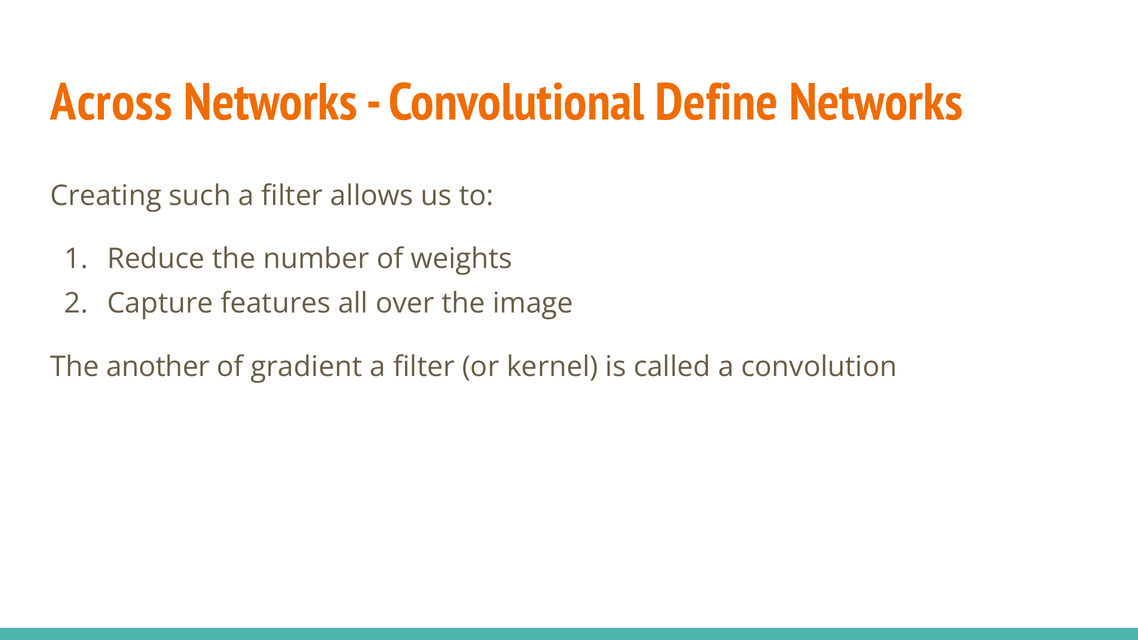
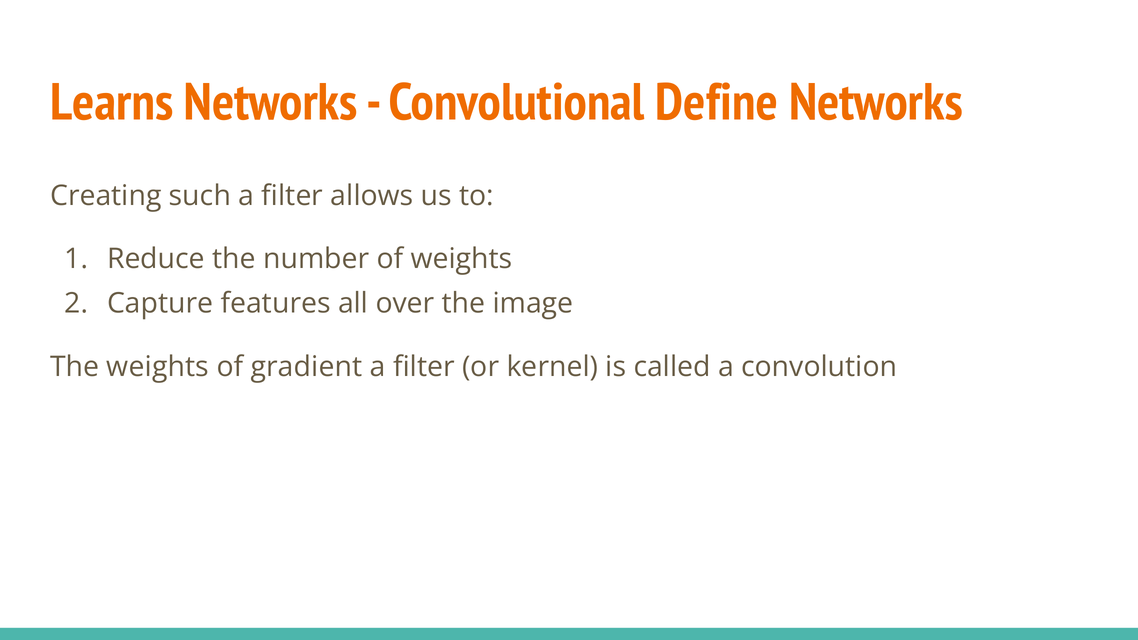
Across: Across -> Learns (112, 103)
The another: another -> weights (158, 367)
